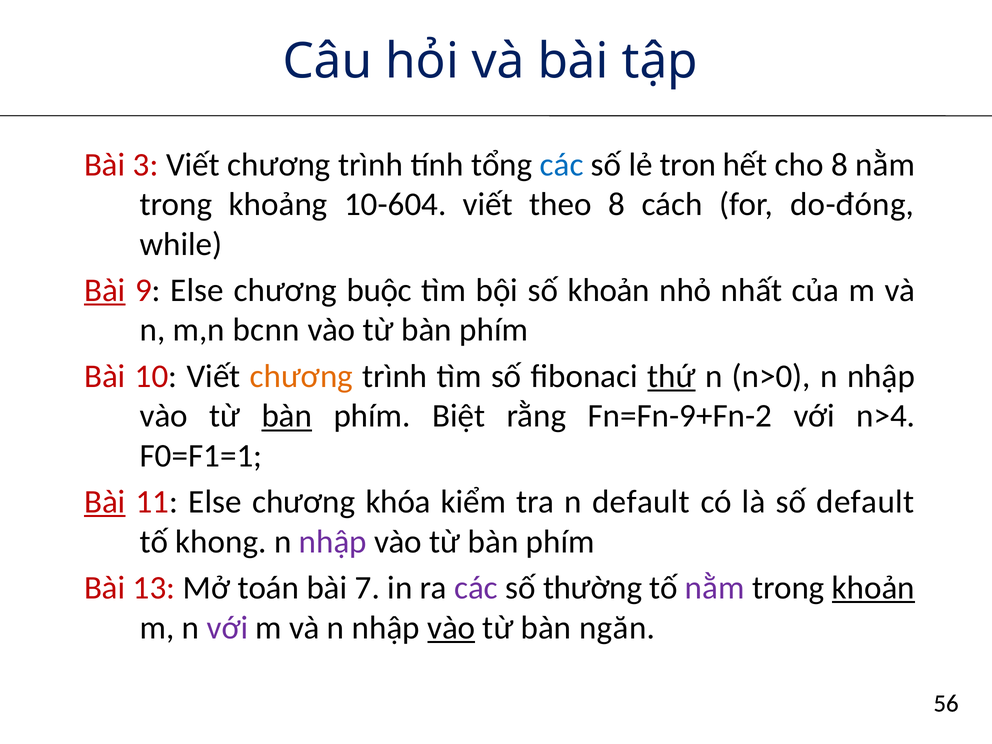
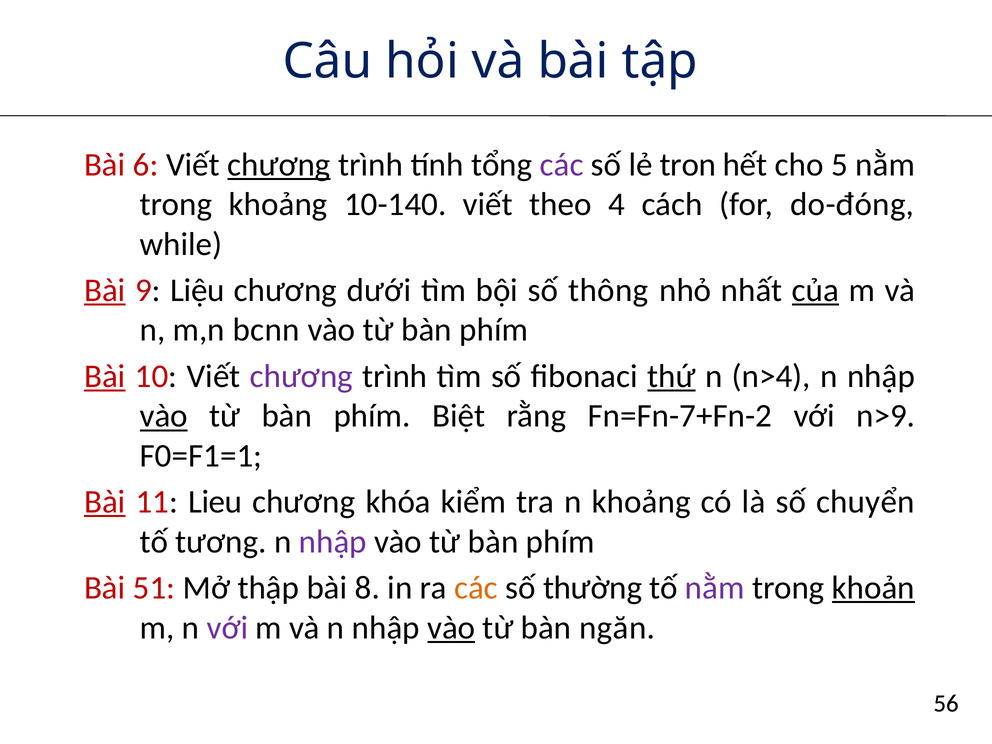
3: 3 -> 6 (146, 165)
chương underline: none -> present (279, 165)
các colour: blue -> purple (562, 165)
cho 8: 8 -> 5 (839, 165)
10-604: 10-604 -> 10-140 (395, 204)
theo 8: 8 -> 4 (617, 204)
9 Else: Else -> Liệu (197, 290)
buộc: buộc -> dưới (379, 290)
số khoản: khoản -> thông (608, 290)
của underline: none -> present (815, 290)
Bài underline: none -> present (105, 376)
chương colour: orange -> purple (301, 376)
n>0: n>0 -> n>4 (771, 376)
vào underline: none -> present (164, 416)
bàn underline: present -> none (287, 416)
Fn=Fn-9+Fn-2: Fn=Fn-9+Fn-2 -> Fn=Fn-7+Fn-2 (680, 416)
n>4: n>4 -> n>9 (886, 416)
11 Else: Else -> Lieu (215, 502)
n default: default -> khoảng (641, 502)
số default: default -> chuyển (865, 502)
khong: khong -> tương (221, 542)
13: 13 -> 51 (154, 588)
toán: toán -> thập (268, 588)
7: 7 -> 8 (367, 588)
các colour: purple -> orange (476, 588)
